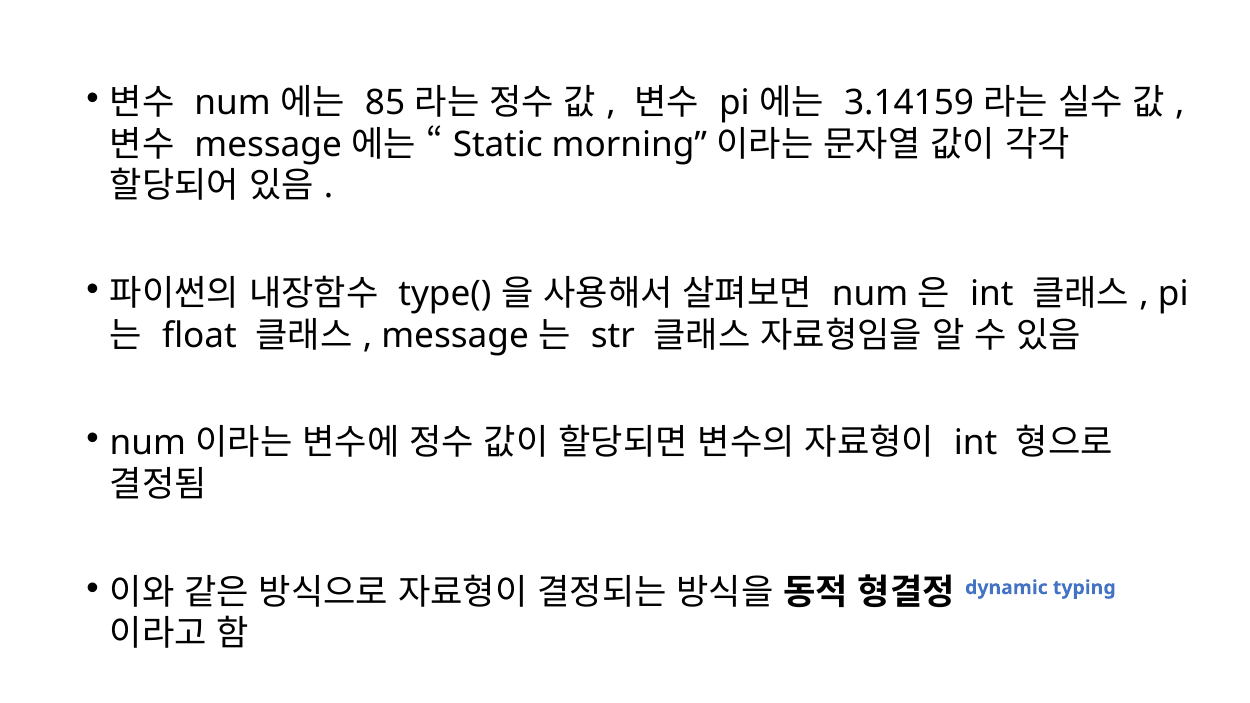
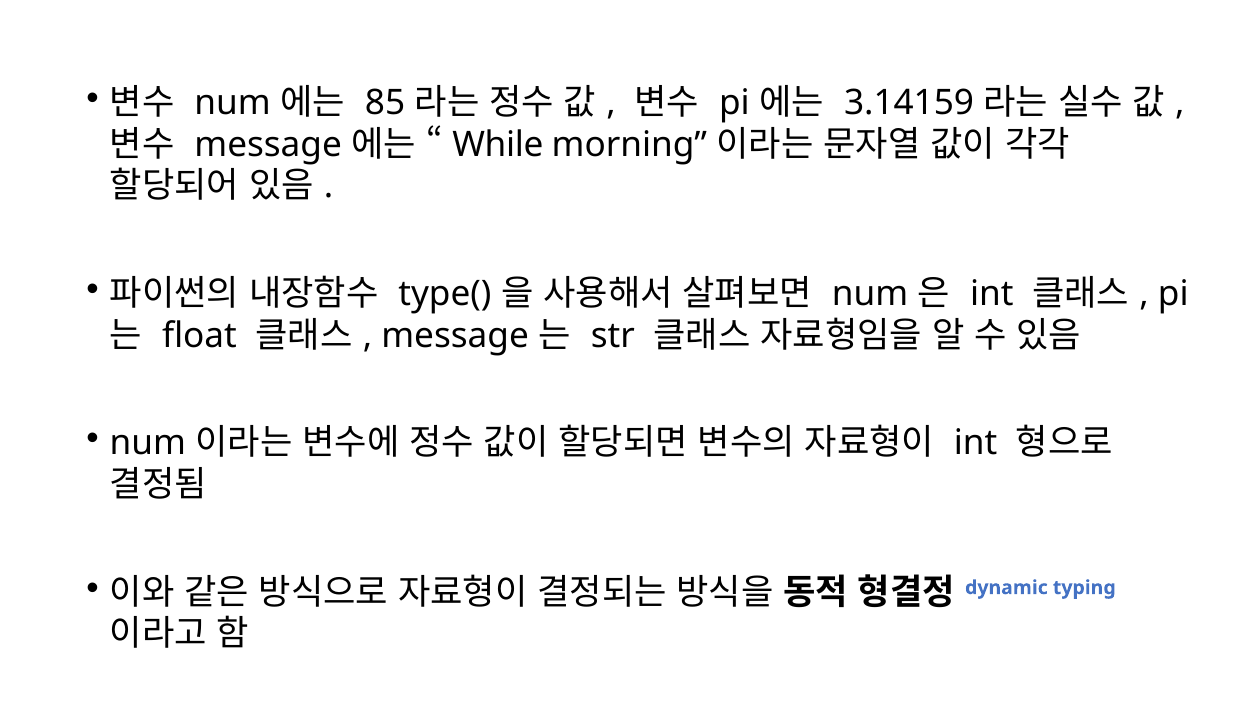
Static: Static -> While (498, 145)
